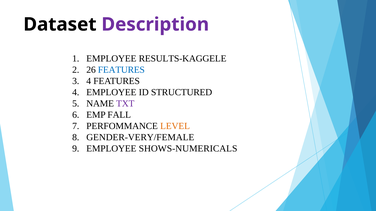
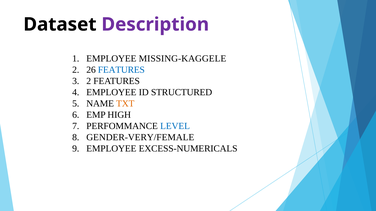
RESULTS-KAGGELE: RESULTS-KAGGELE -> MISSING-KAGGELE (183, 59)
4: 4 -> 2 (89, 81)
TXT colour: purple -> orange (125, 104)
FALL: FALL -> HIGH (119, 115)
LEVEL colour: orange -> blue (175, 126)
SHOWS-NUMERICALS: SHOWS-NUMERICALS -> EXCESS-NUMERICALS (188, 149)
